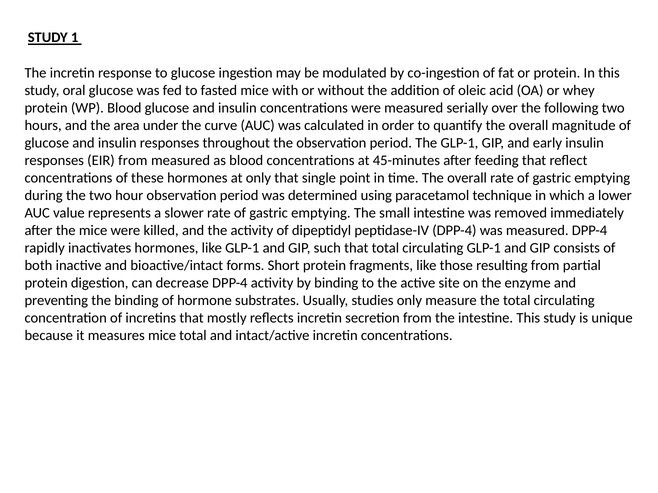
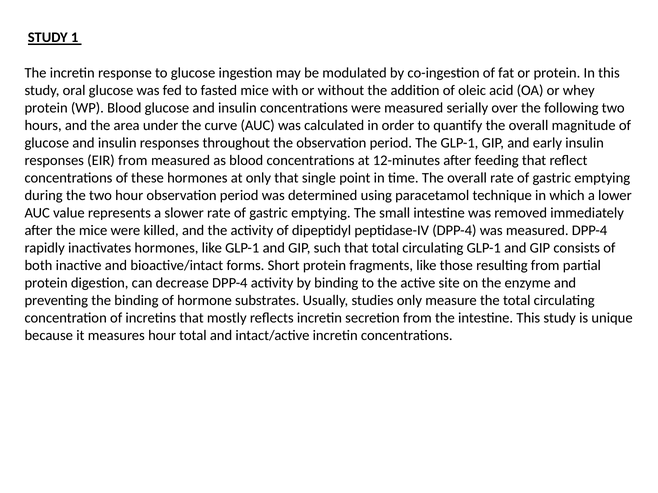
45-minutes: 45-minutes -> 12-minutes (406, 160)
measures mice: mice -> hour (162, 336)
